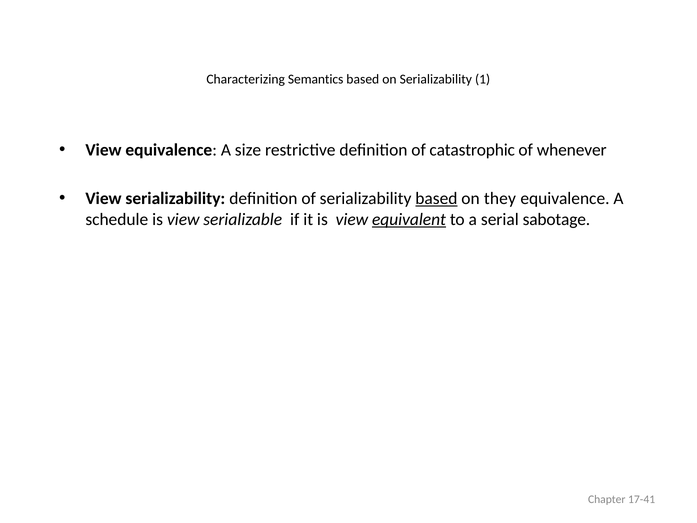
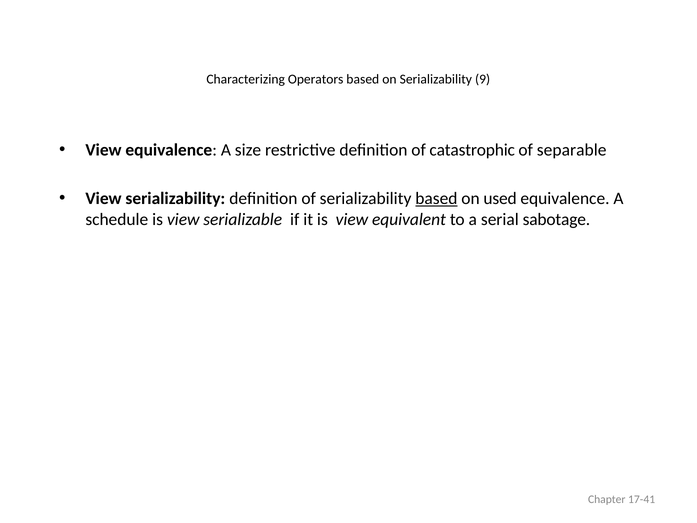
Semantics: Semantics -> Operators (316, 79)
1: 1 -> 9 (483, 79)
whenever: whenever -> separable (572, 150)
they: they -> used (500, 199)
equivalent underline: present -> none (409, 219)
